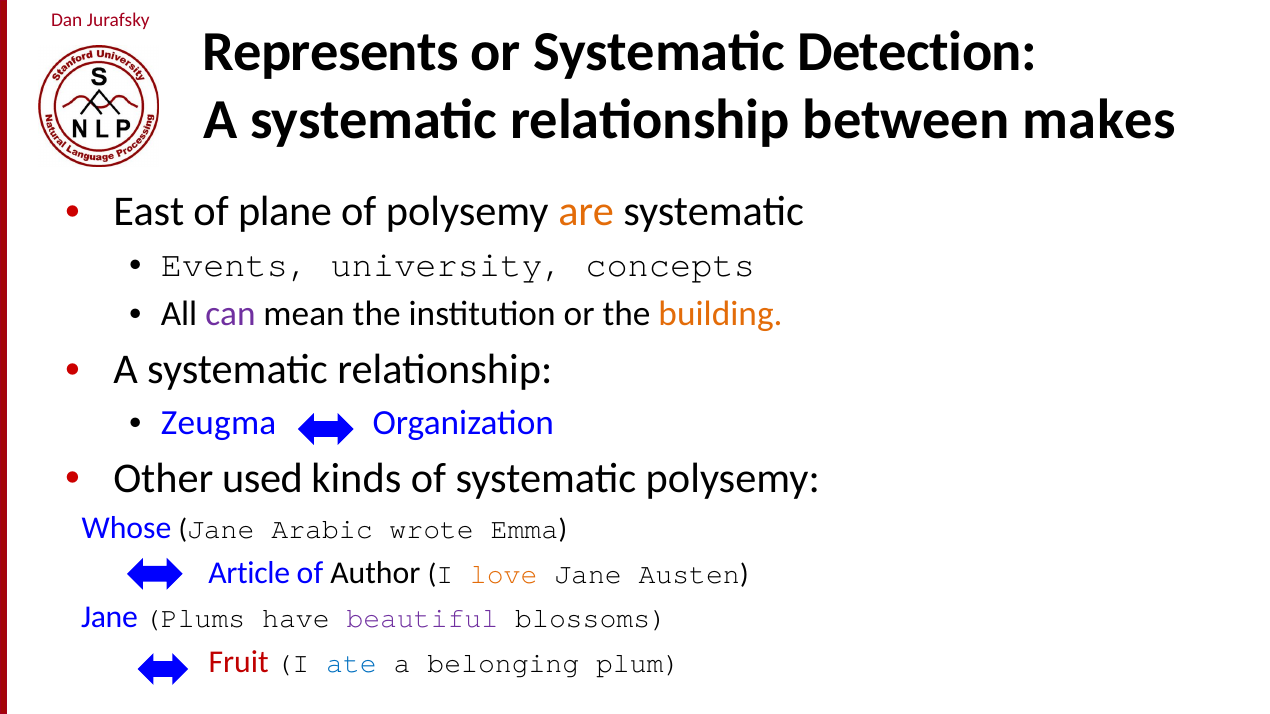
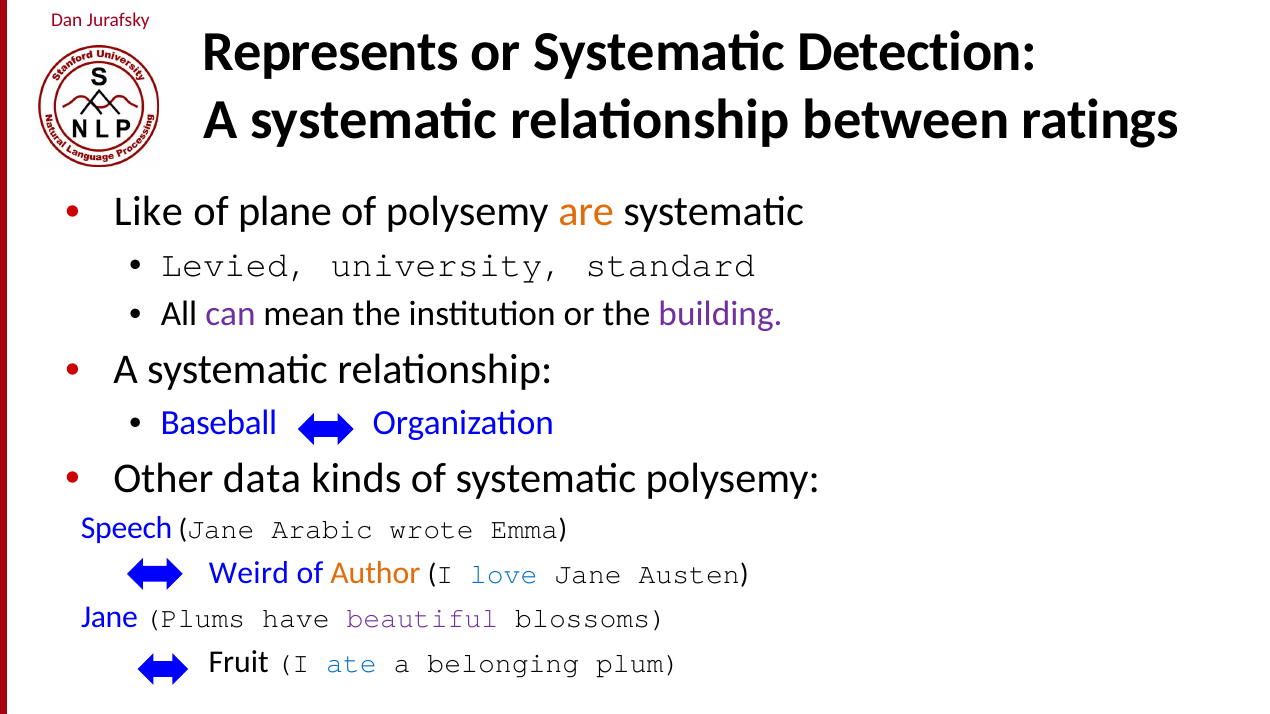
makes: makes -> ratings (1100, 120)
East: East -> Like (148, 212)
Events: Events -> Levied (235, 265)
concepts: concepts -> standard (670, 265)
building colour: orange -> purple (720, 315)
Zeugma: Zeugma -> Baseball (219, 423)
used: used -> data (262, 479)
Whose: Whose -> Speech (127, 529)
Article: Article -> Weird (249, 573)
Author colour: black -> orange (375, 573)
love colour: orange -> blue (504, 574)
Fruit colour: red -> black (239, 662)
